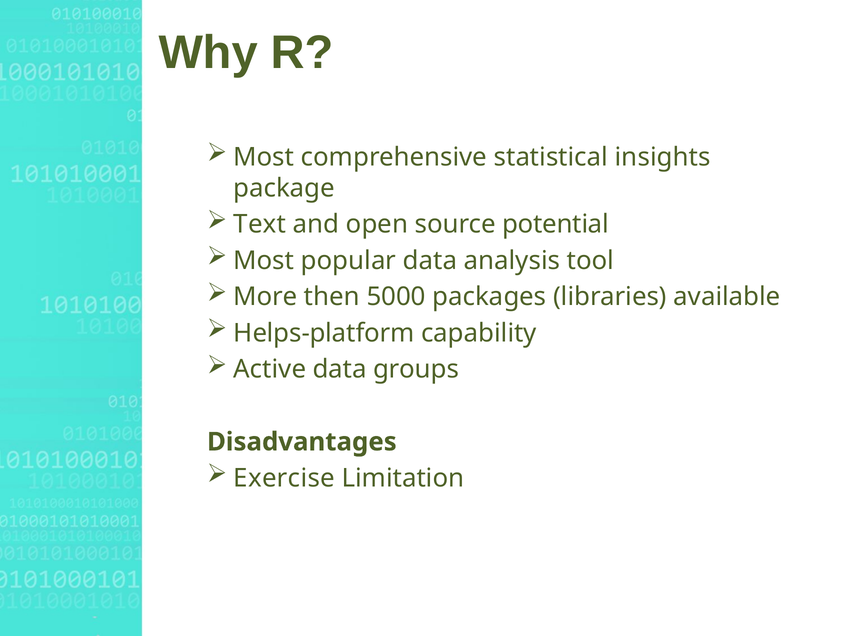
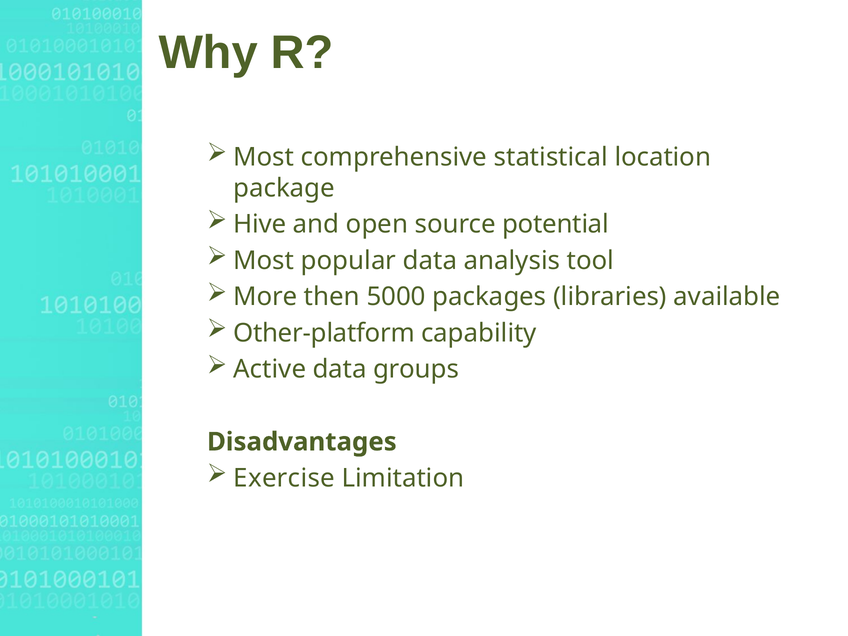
insights: insights -> location (663, 157)
Text: Text -> Hive (260, 224)
Helps-platform: Helps-platform -> Other-platform (324, 333)
